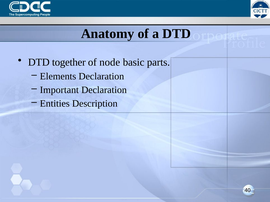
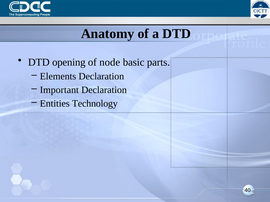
together: together -> opening (69, 62)
Description: Description -> Technology (95, 104)
